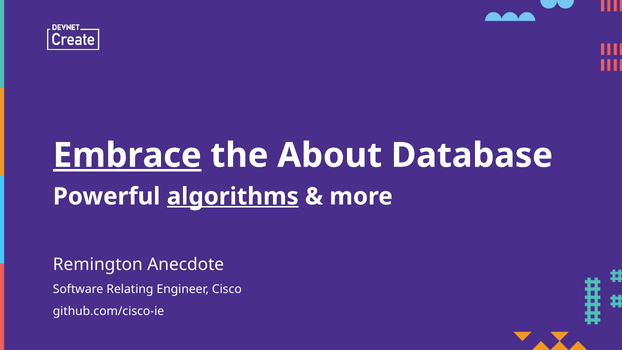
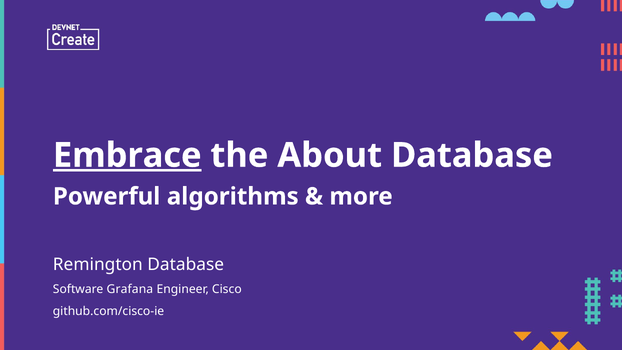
algorithms underline: present -> none (233, 196)
Remington Anecdote: Anecdote -> Database (186, 264)
Relating: Relating -> Grafana (130, 289)
